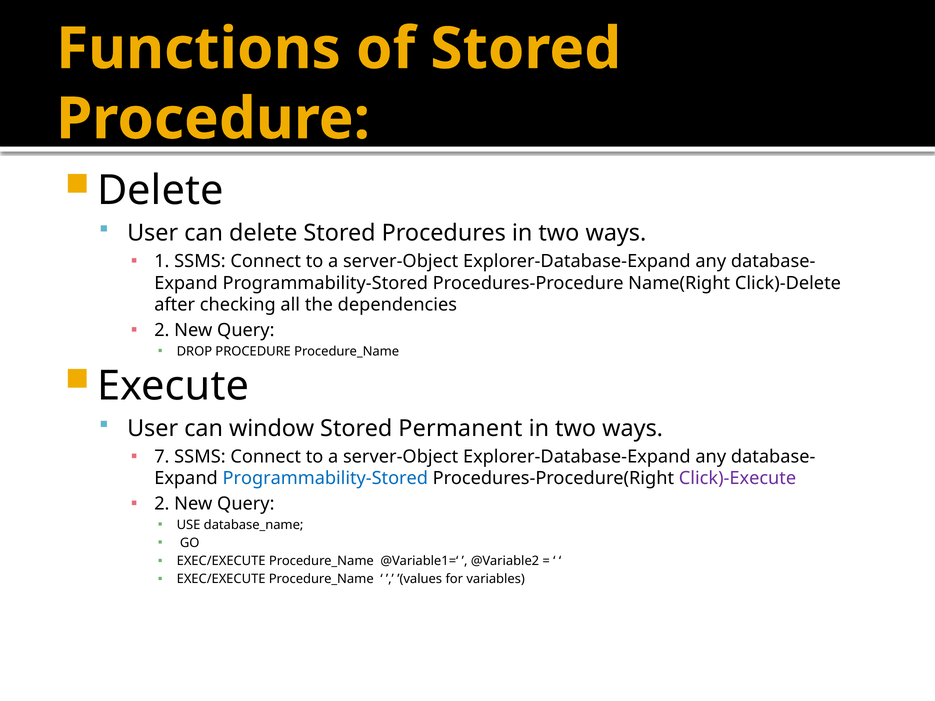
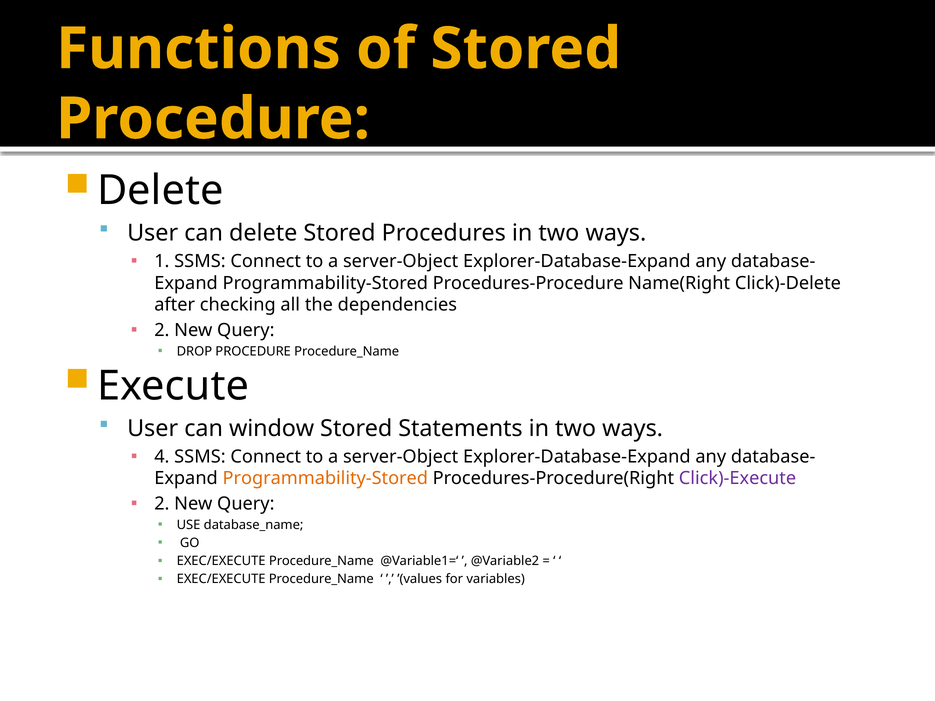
Permanent: Permanent -> Statements (460, 428)
7: 7 -> 4 (162, 457)
Programmability-Stored colour: blue -> orange (325, 479)
